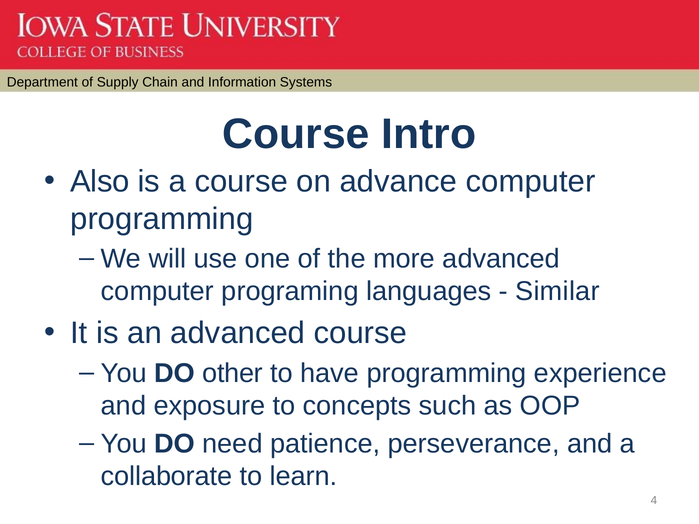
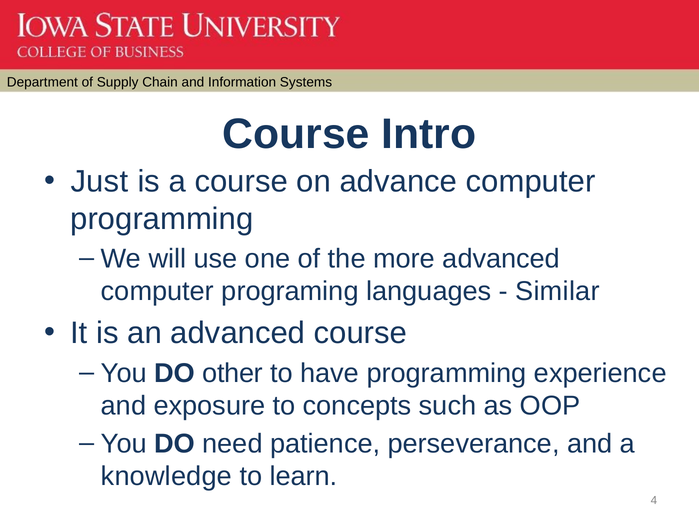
Also: Also -> Just (99, 182)
collaborate: collaborate -> knowledge (166, 477)
